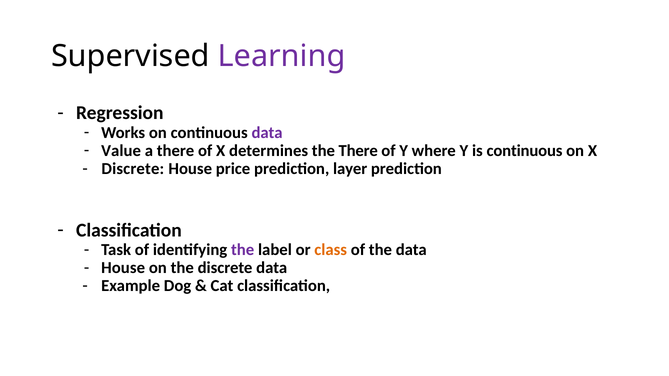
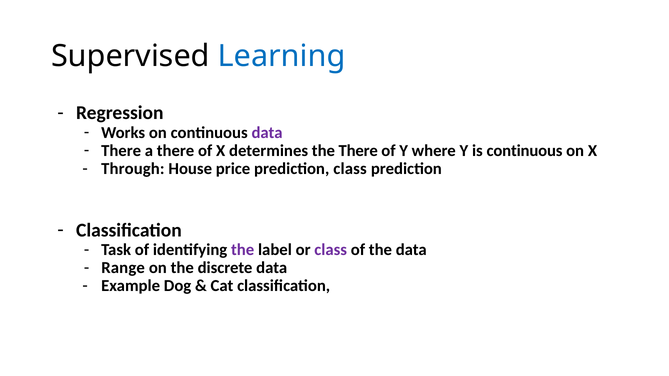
Learning colour: purple -> blue (282, 56)
Value: Value -> There (121, 151)
Discrete: Discrete -> Through (133, 169)
prediction layer: layer -> class (350, 169)
class colour: orange -> purple (331, 250)
House: House -> Range (123, 268)
